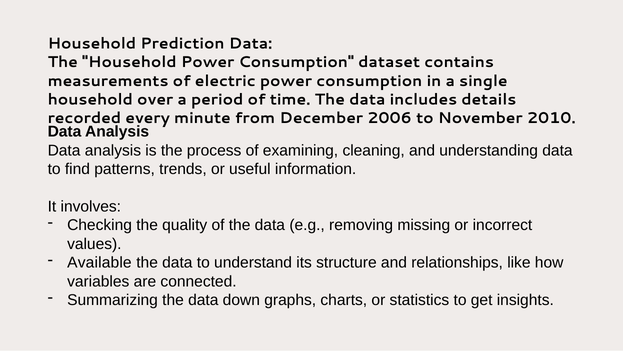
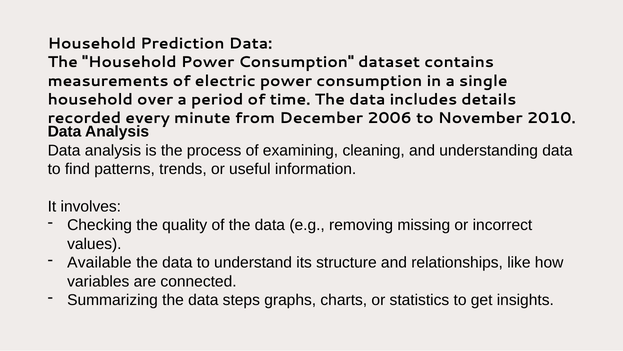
down: down -> steps (241, 300)
